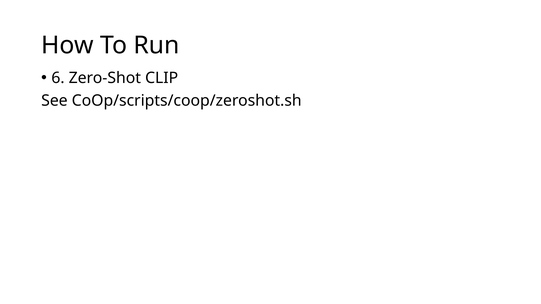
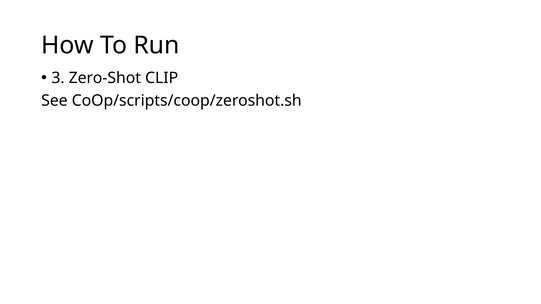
6: 6 -> 3 (58, 78)
